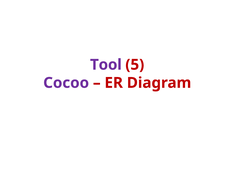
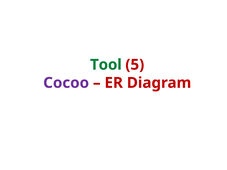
Tool colour: purple -> green (106, 65)
